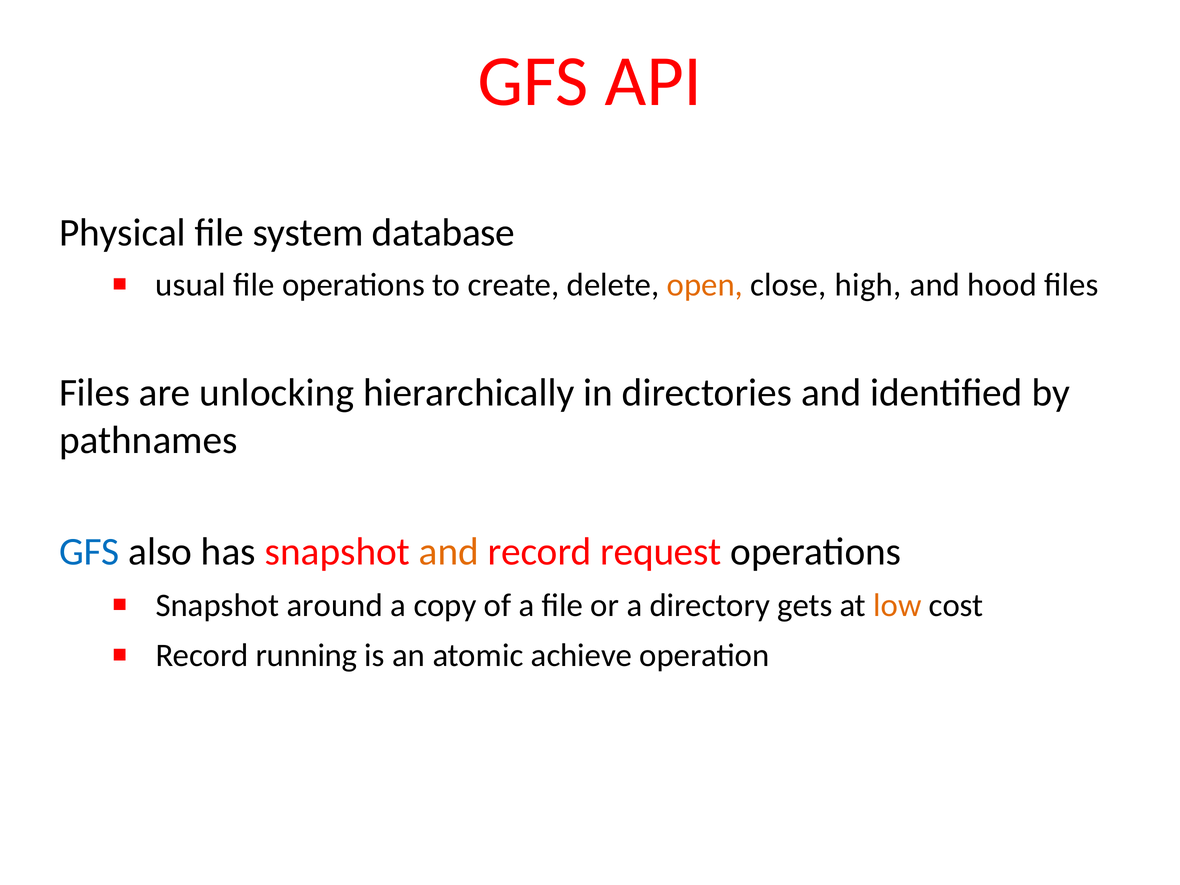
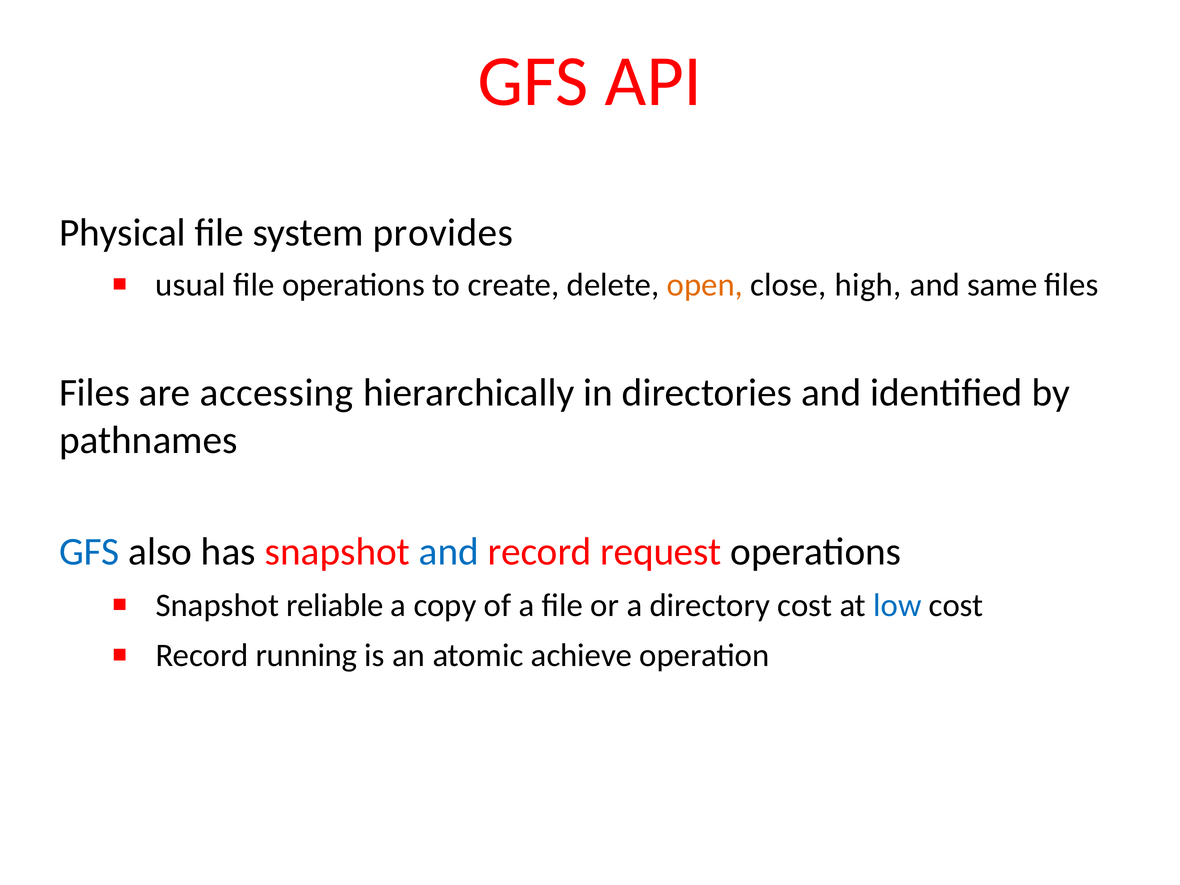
database: database -> provides (443, 233)
hood: hood -> same (1002, 285)
unlocking: unlocking -> accessing (277, 393)
and colour: orange -> blue (449, 552)
around: around -> reliable (335, 605)
directory gets: gets -> cost (805, 605)
low colour: orange -> blue (897, 605)
